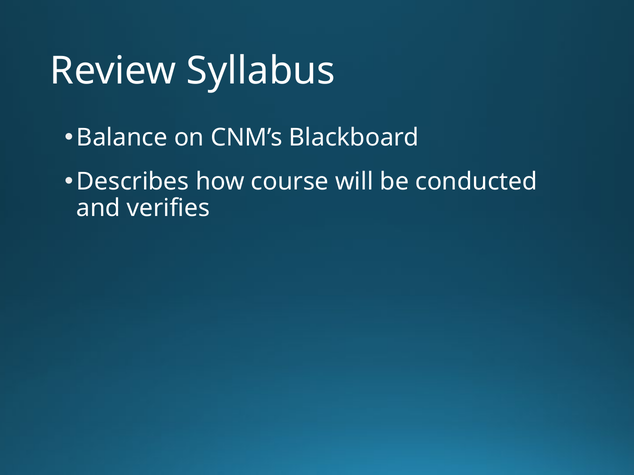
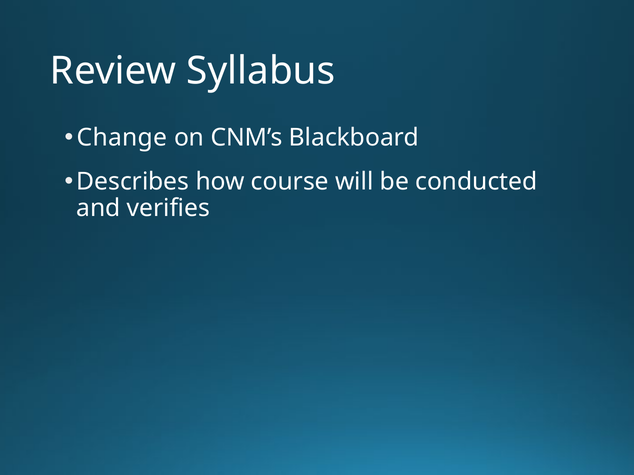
Balance: Balance -> Change (122, 138)
